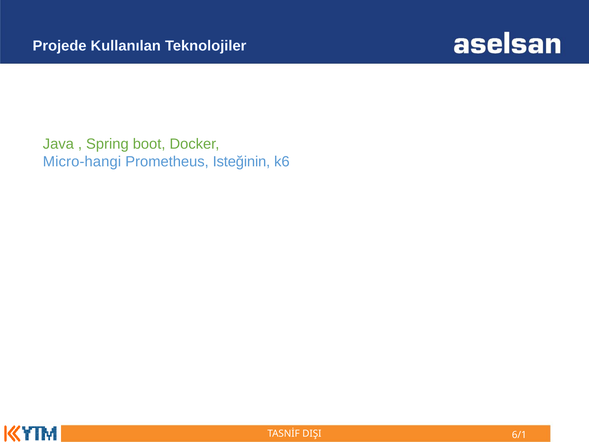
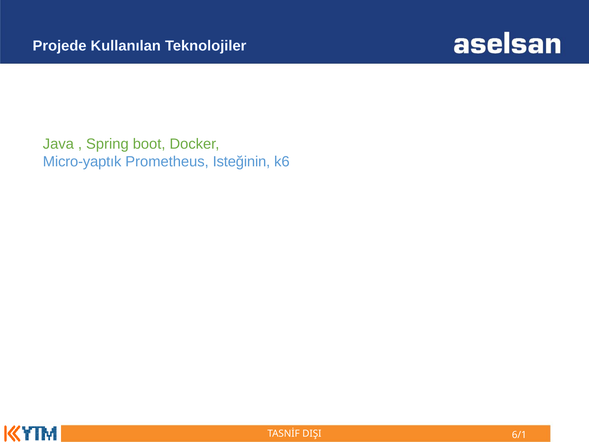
Micro-hangi: Micro-hangi -> Micro-yaptık (82, 162)
